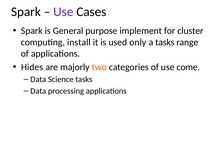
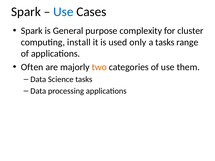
Use colour: purple -> blue (63, 12)
implement: implement -> complexity (141, 31)
Hides: Hides -> Often (32, 67)
come: come -> them (188, 67)
